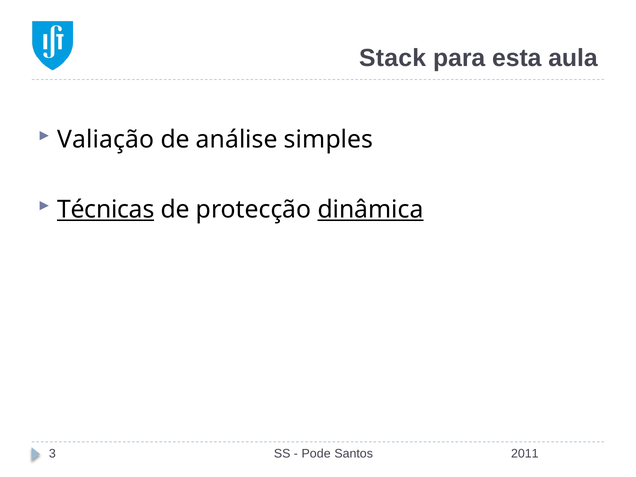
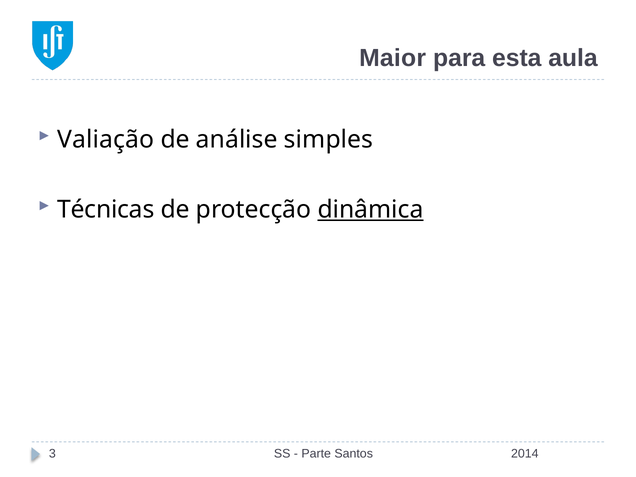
Stack: Stack -> Maior (393, 58)
Técnicas underline: present -> none (106, 210)
Pode: Pode -> Parte (316, 454)
2011: 2011 -> 2014 (525, 454)
